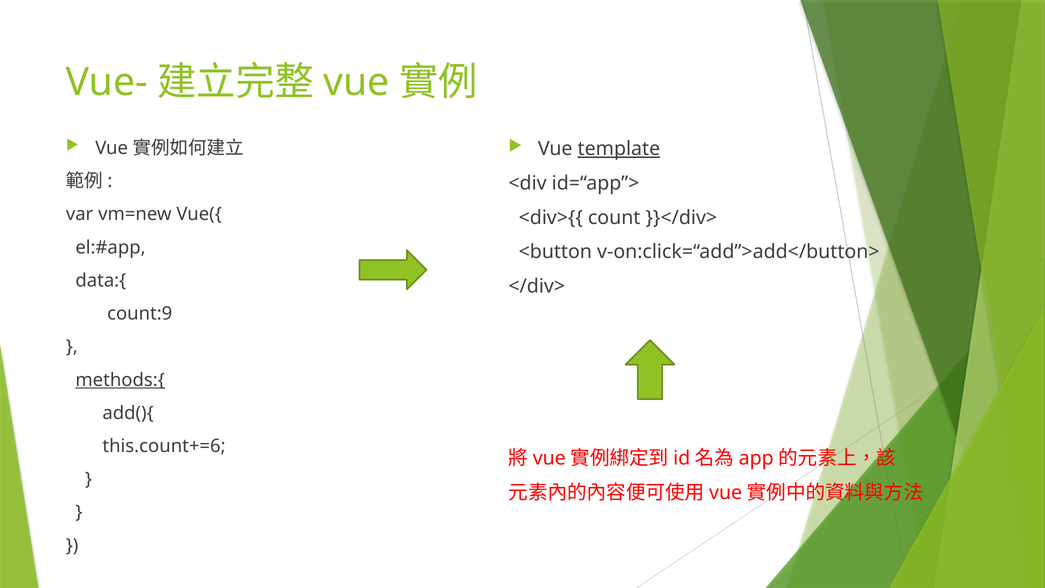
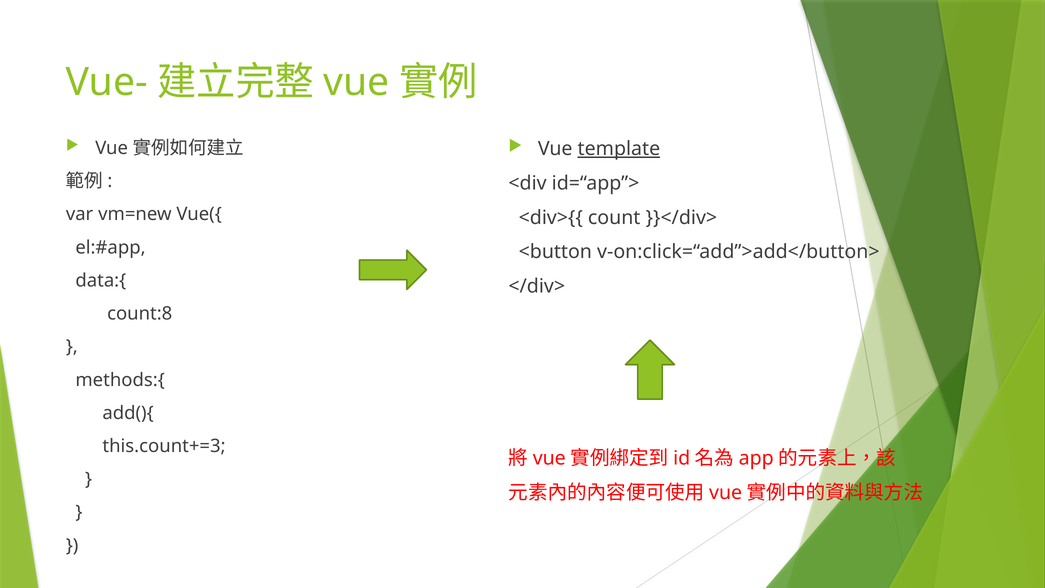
count:9: count:9 -> count:8 (140, 314)
methods:{ underline: present -> none (120, 380)
this.count+=6: this.count+=6 -> this.count+=3 (164, 446)
